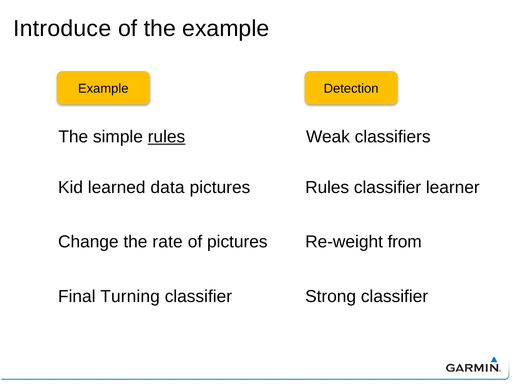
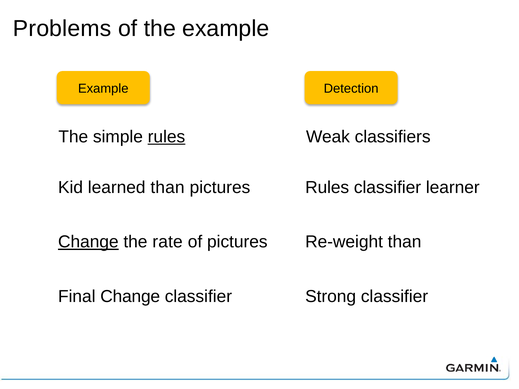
Introduce: Introduce -> Problems (62, 28)
learned data: data -> than (168, 188)
Change underline: none -> present (88, 242)
Re-weight from: from -> than (405, 242)
Final Turning: Turning -> Change (130, 297)
